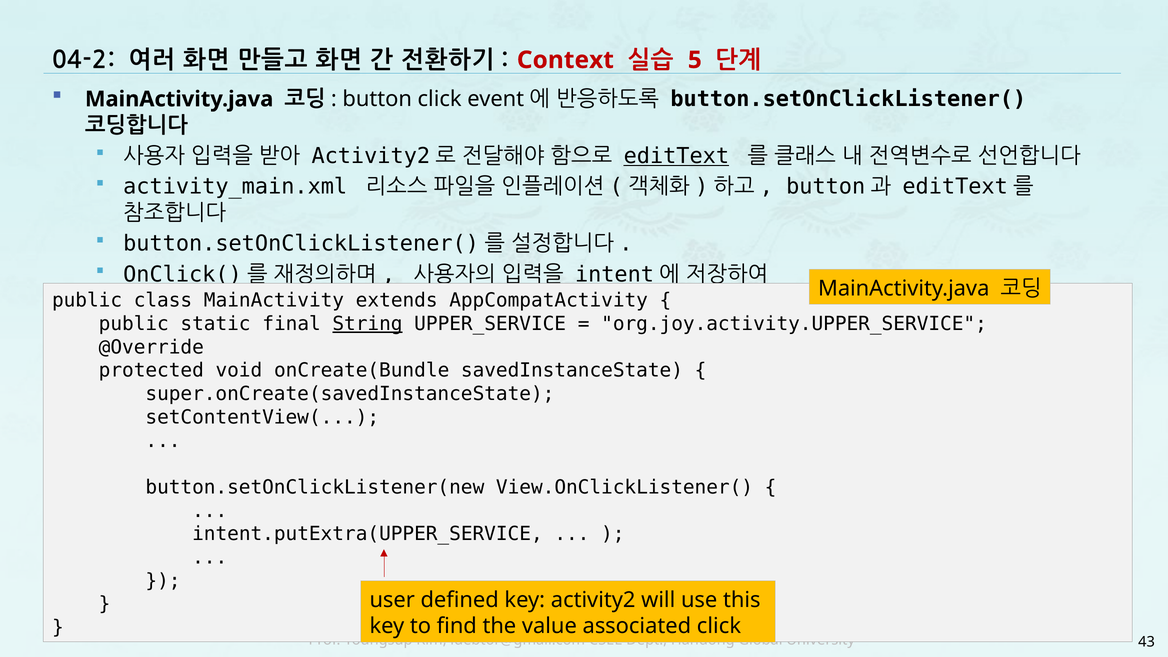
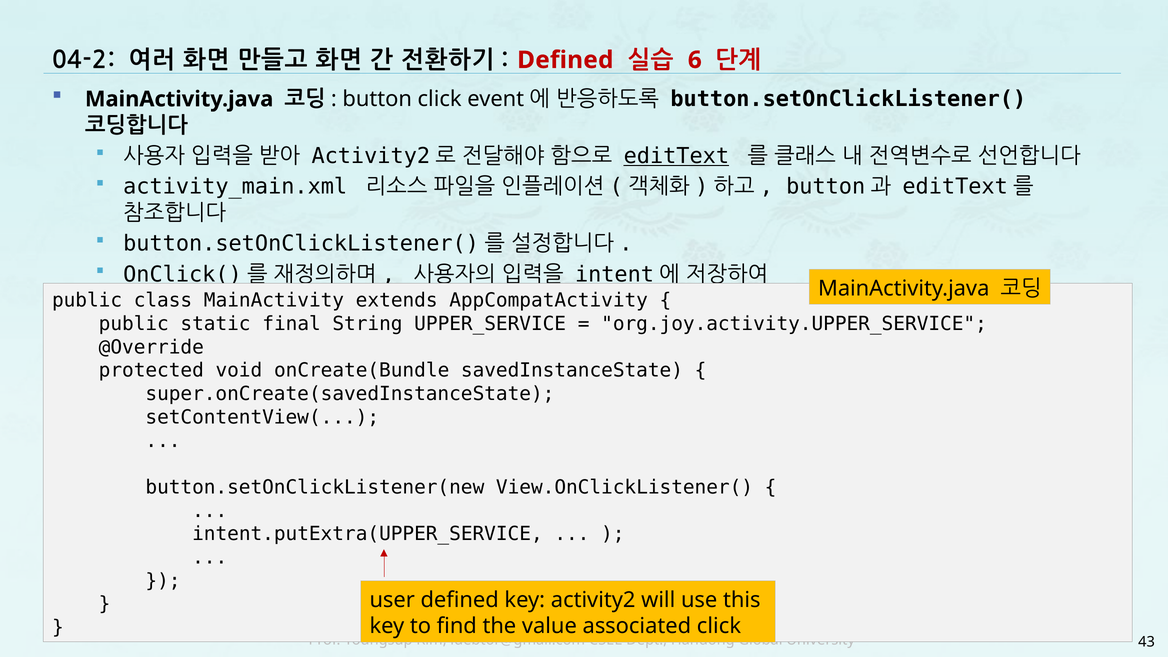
Context: Context -> Defined (565, 60)
5: 5 -> 6 (695, 60)
String underline: present -> none (367, 324)
